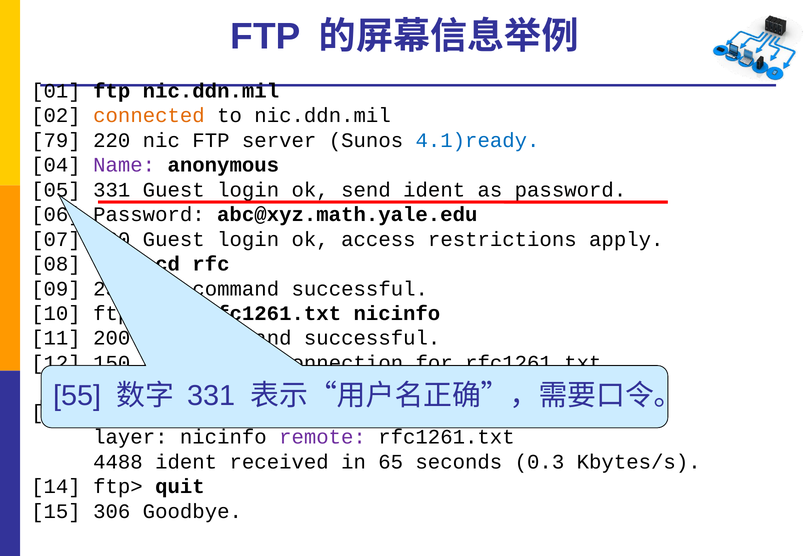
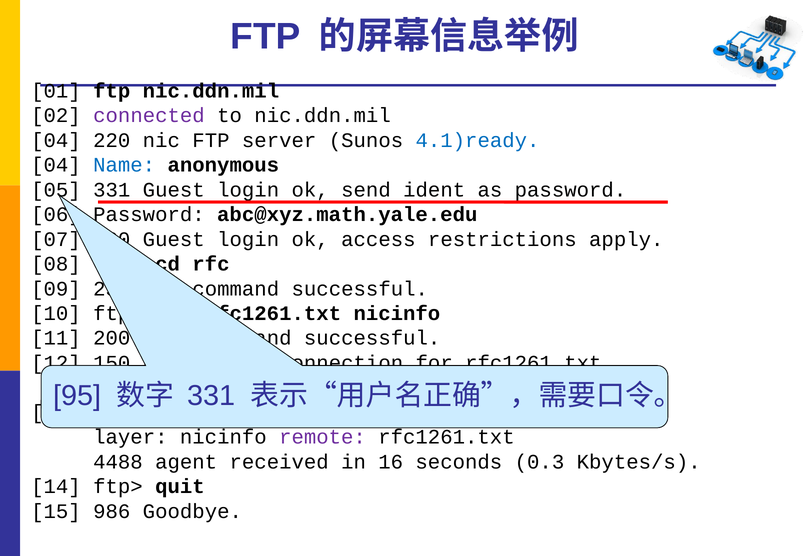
connected colour: orange -> purple (149, 116)
79: 79 -> 04 (56, 141)
Name colour: purple -> blue (124, 165)
55: 55 -> 95 (77, 396)
4488 ident: ident -> agent (186, 462)
65: 65 -> 16 (391, 462)
306: 306 -> 986 (112, 512)
